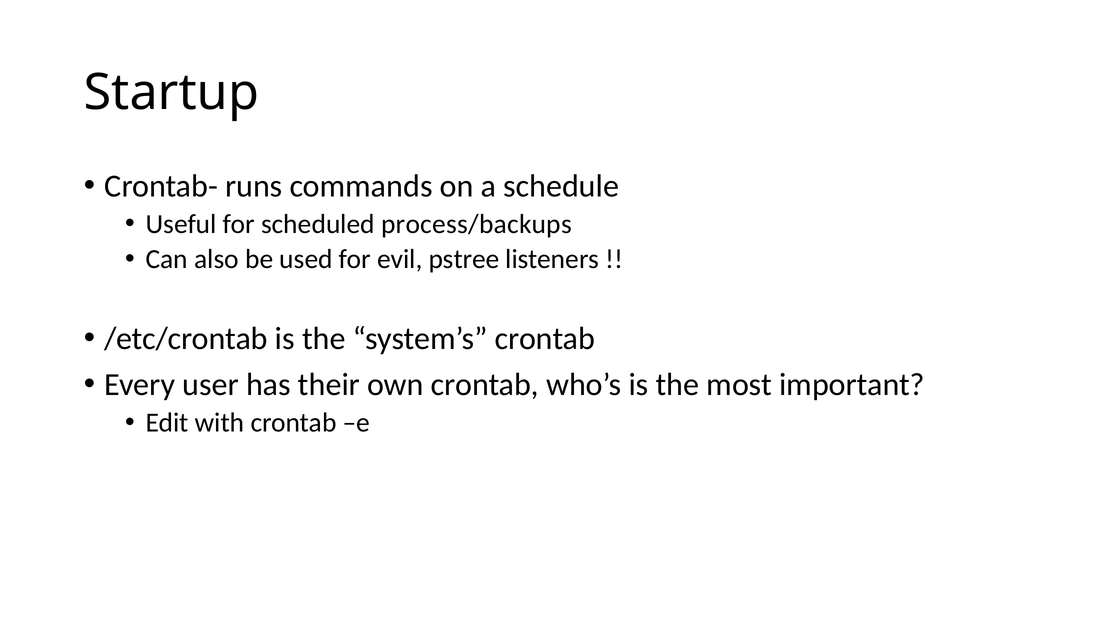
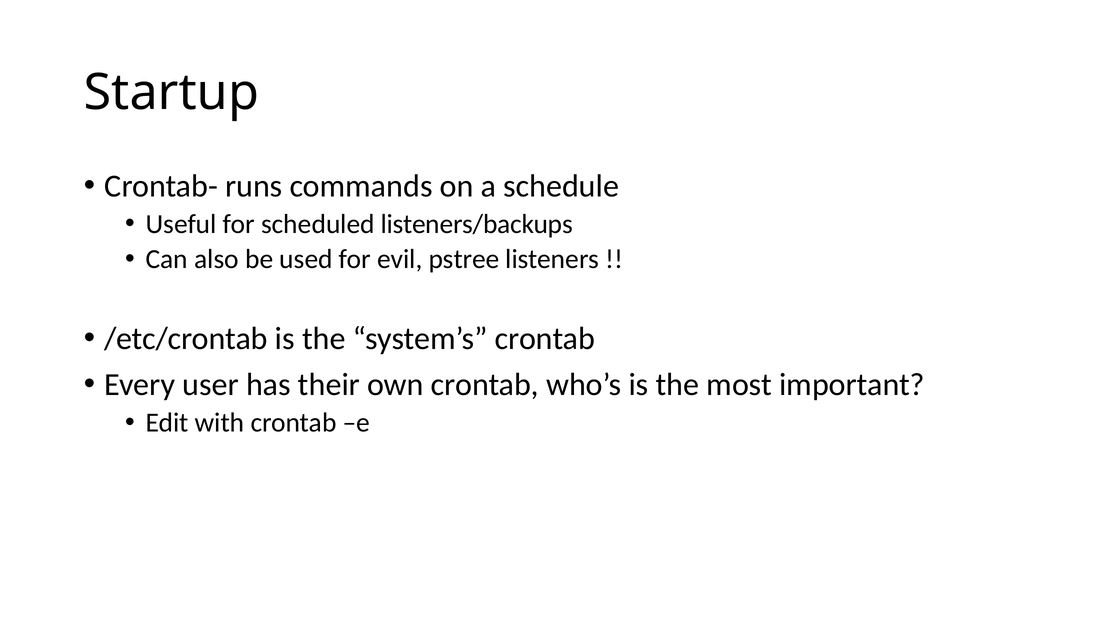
process/backups: process/backups -> listeners/backups (477, 224)
